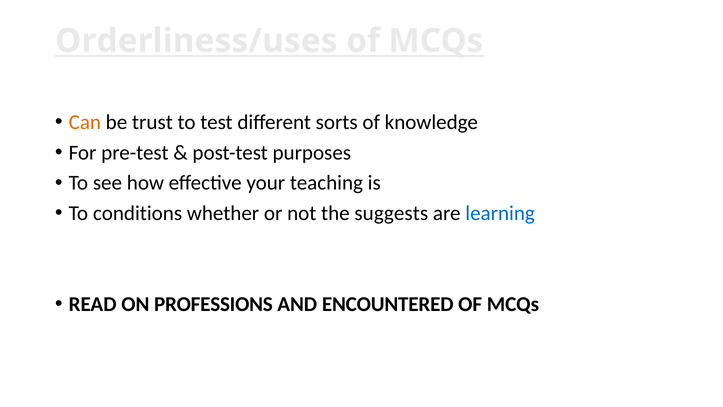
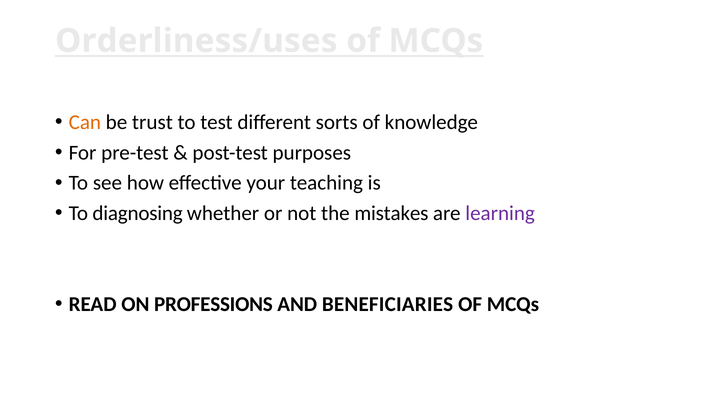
conditions: conditions -> diagnosing (138, 213)
suggests: suggests -> mistakes (391, 213)
learning colour: blue -> purple (500, 213)
ENCOUNTERED: ENCOUNTERED -> BENEFICIARIES (388, 304)
